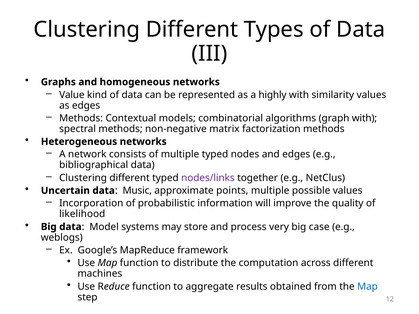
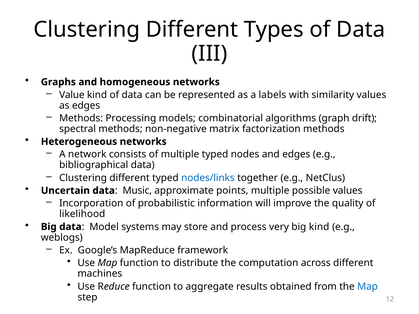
highly: highly -> labels (272, 95)
Contextual: Contextual -> Processing (131, 118)
graph with: with -> drift (364, 118)
nodes/links colour: purple -> blue (208, 178)
big case: case -> kind (319, 227)
